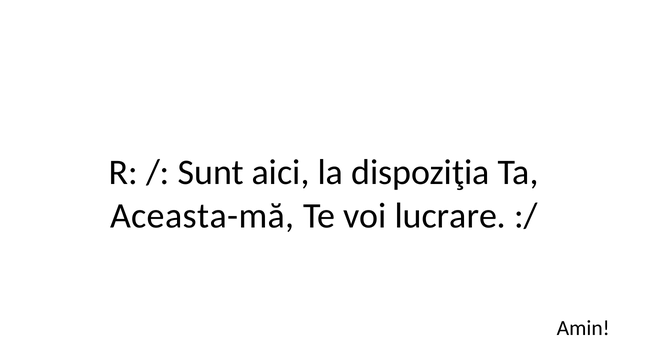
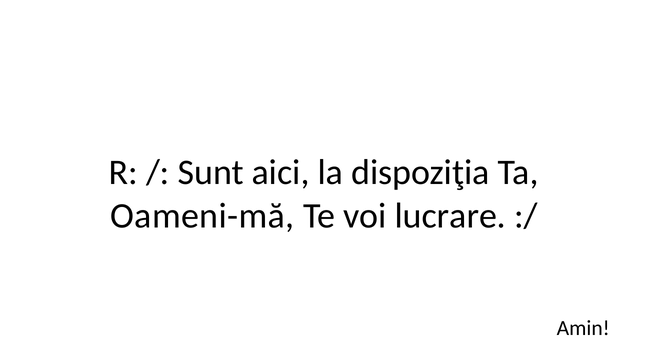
Aceasta-mă: Aceasta-mă -> Oameni-mă (202, 216)
